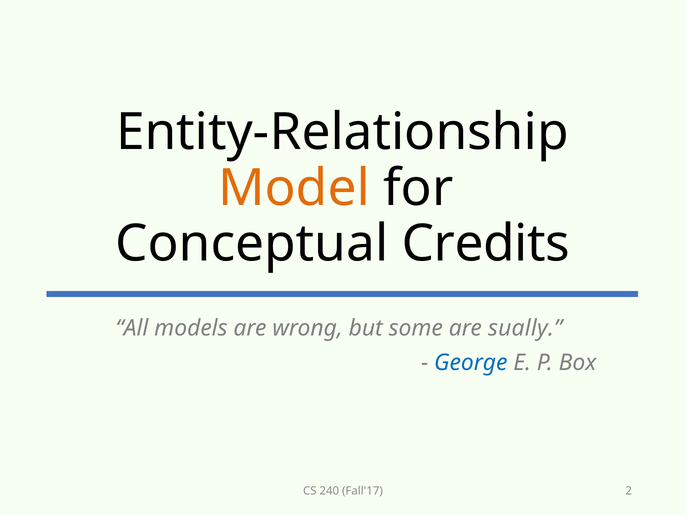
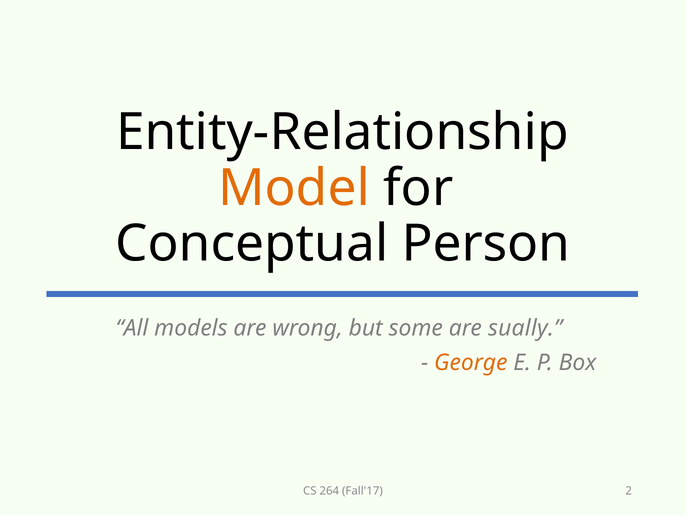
Credits: Credits -> Person (486, 243)
George colour: blue -> orange (471, 362)
240: 240 -> 264 (329, 490)
